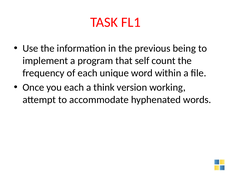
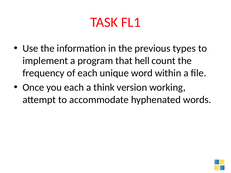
being: being -> types (184, 48)
self: self -> hell (142, 61)
